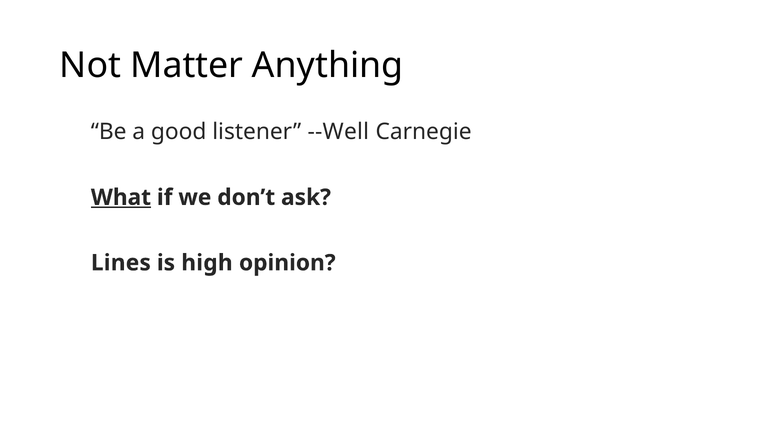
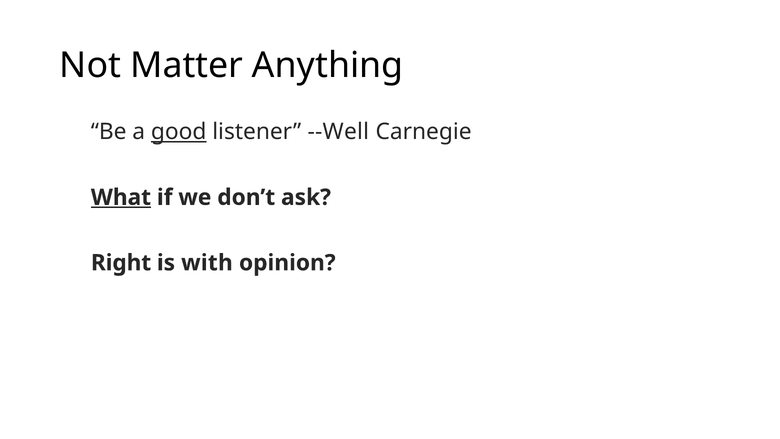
good underline: none -> present (179, 132)
Lines: Lines -> Right (121, 263)
high: high -> with (207, 263)
